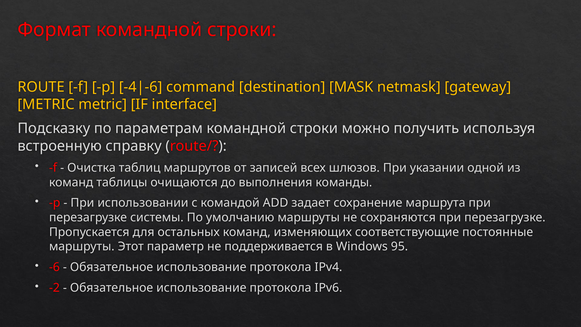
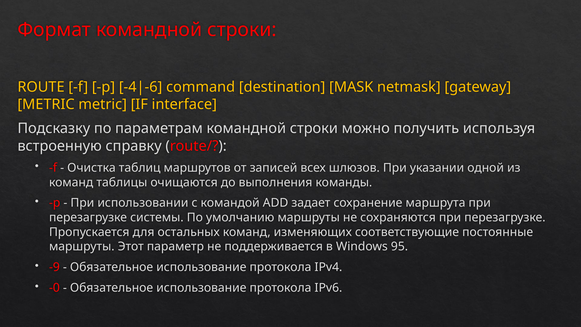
-6: -6 -> -9 (54, 267)
-2: -2 -> -0 (54, 288)
